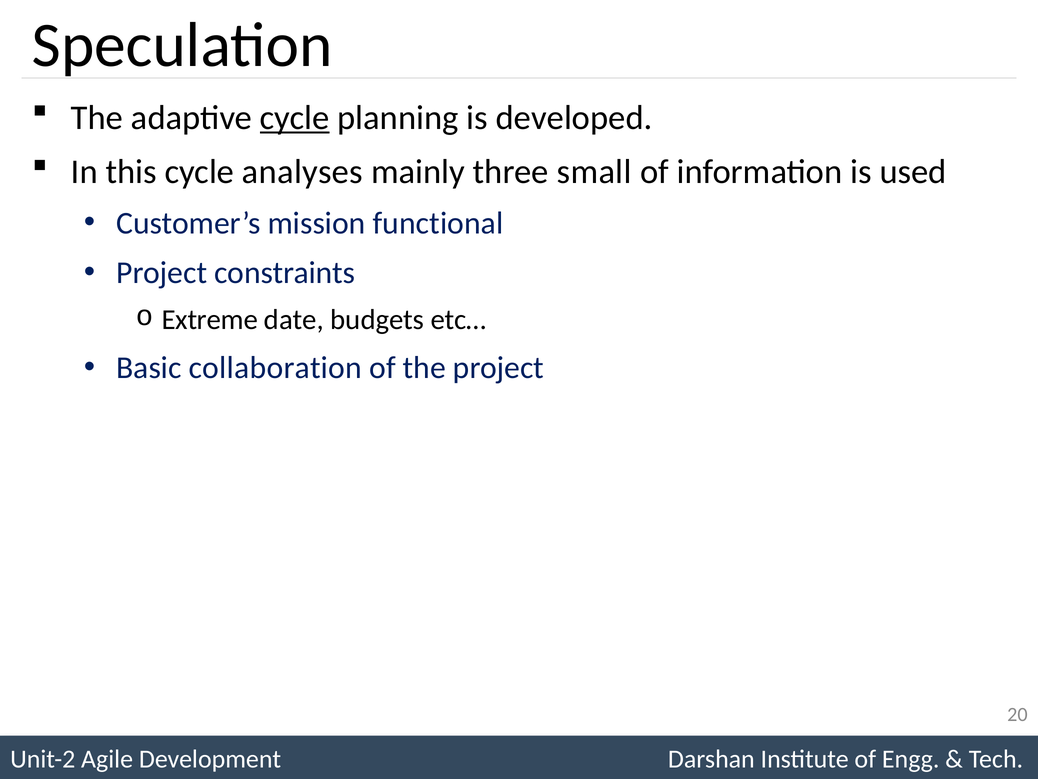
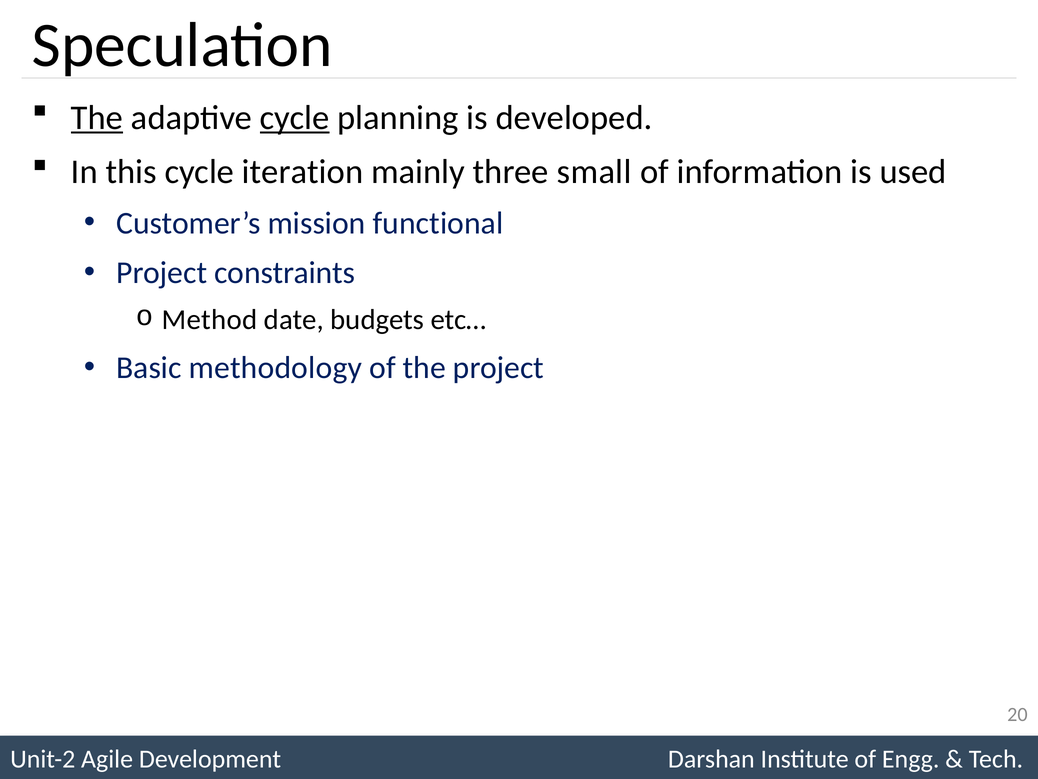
The underline: none -> present (97, 118)
analyses: analyses -> iteration (303, 172)
Extreme: Extreme -> Method (209, 319)
collaboration: collaboration -> methodology (275, 368)
